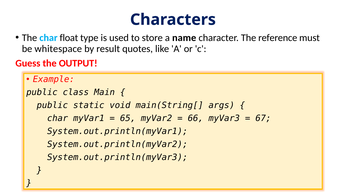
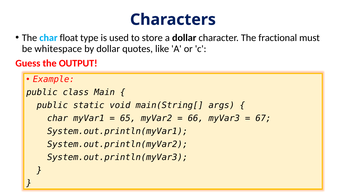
a name: name -> dollar (184, 38)
reference: reference -> fractional (278, 38)
by result: result -> dollar (108, 49)
